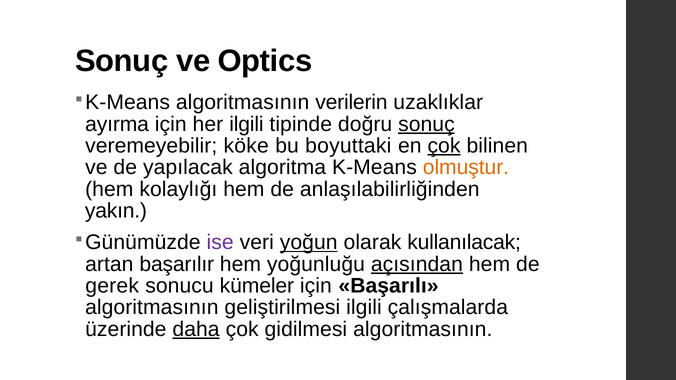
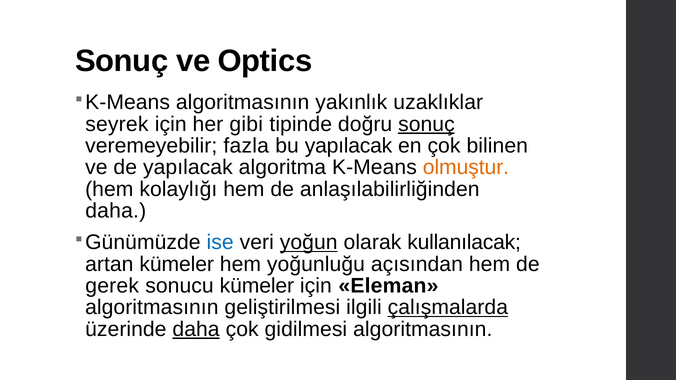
verilerin: verilerin -> yakınlık (351, 102)
ayırma: ayırma -> seyrek (117, 124)
her ilgili: ilgili -> gibi (246, 124)
köke: köke -> fazla (246, 146)
bu boyuttaki: boyuttaki -> yapılacak (349, 146)
çok underline: present -> none (444, 146)
yakın: yakın -> daha (116, 211)
ise colour: purple -> blue (220, 243)
artan başarılır: başarılır -> kümeler (177, 264)
açısından underline: present -> none (417, 264)
Başarılı: Başarılı -> Eleman (388, 286)
çalışmalarda underline: none -> present (448, 308)
